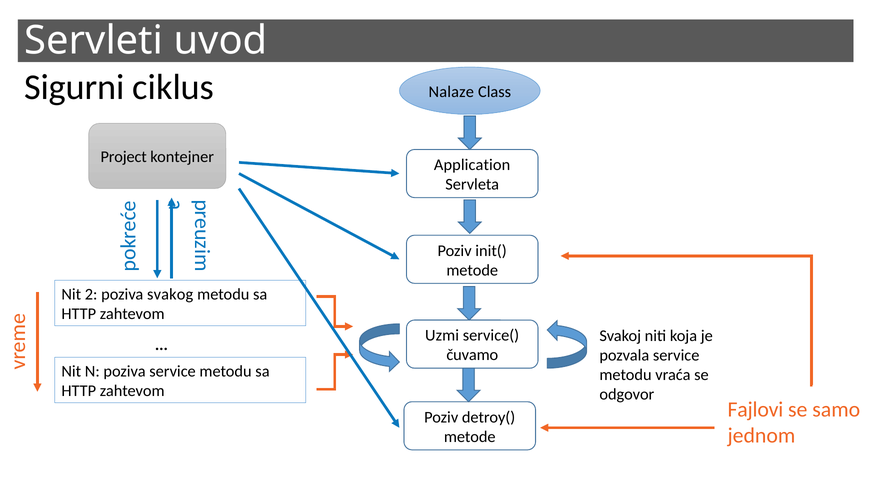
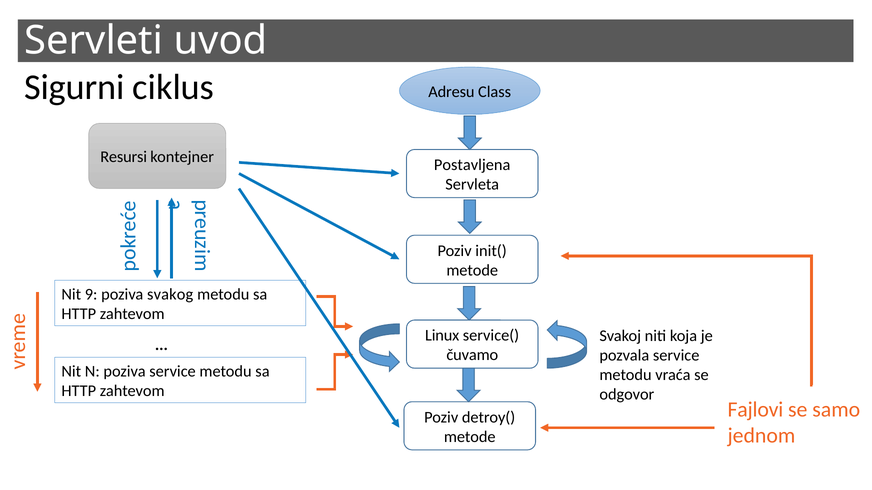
Nalaze: Nalaze -> Adresu (451, 92)
Project: Project -> Resursi (124, 157)
Application: Application -> Postavljena (472, 165)
2: 2 -> 9 (91, 295)
Uzmi: Uzmi -> Linux (442, 336)
